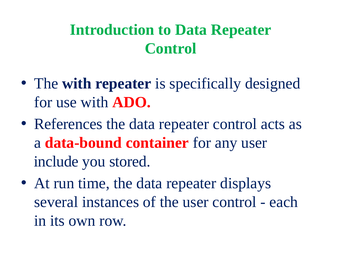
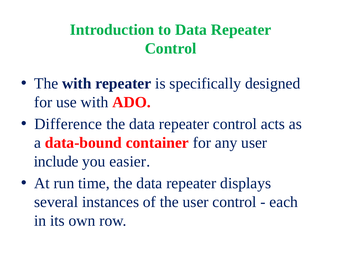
References: References -> Difference (68, 124)
stored: stored -> easier (130, 161)
